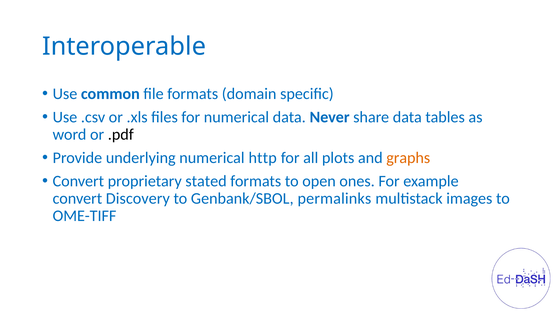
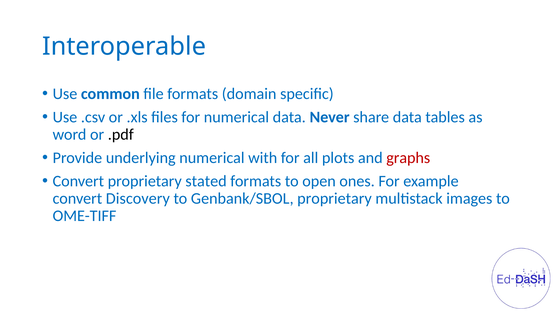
http: http -> with (263, 158)
graphs colour: orange -> red (408, 158)
Genbank/SBOL permalinks: permalinks -> proprietary (334, 198)
